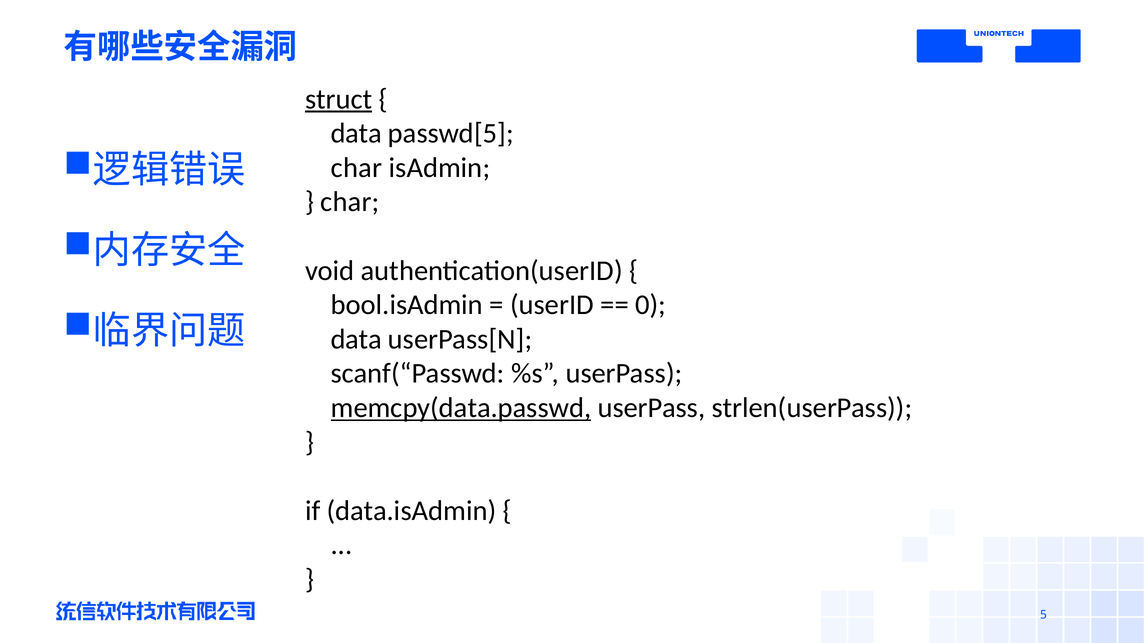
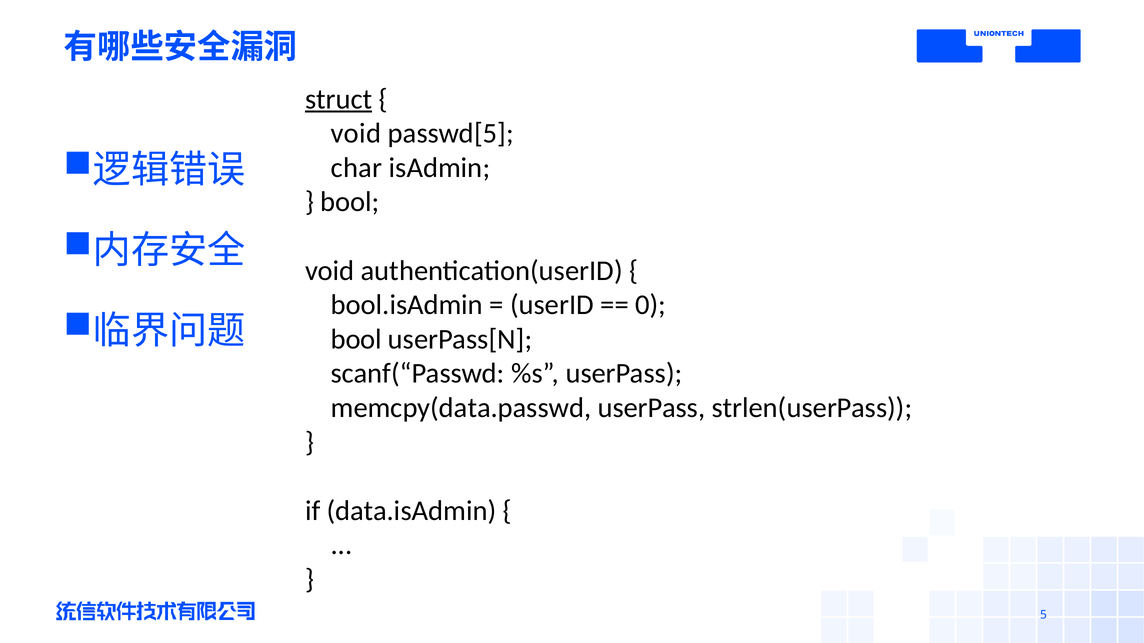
data: data -> void (356, 134)
char: char -> bool (350, 202)
data: data -> bool (356, 339)
memcpy(data.passwd underline: present -> none (461, 408)
